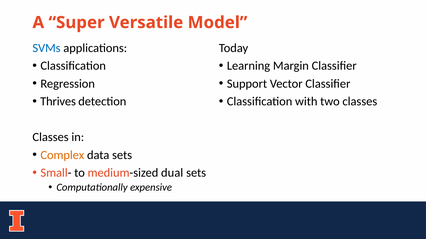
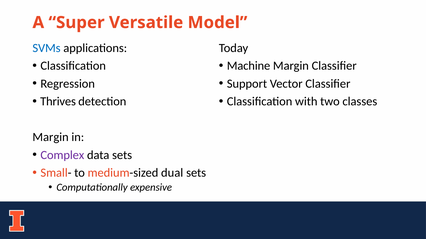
Learning: Learning -> Machine (249, 66)
Classes: Classes -> Margin (51, 137)
Complex colour: orange -> purple (62, 155)
